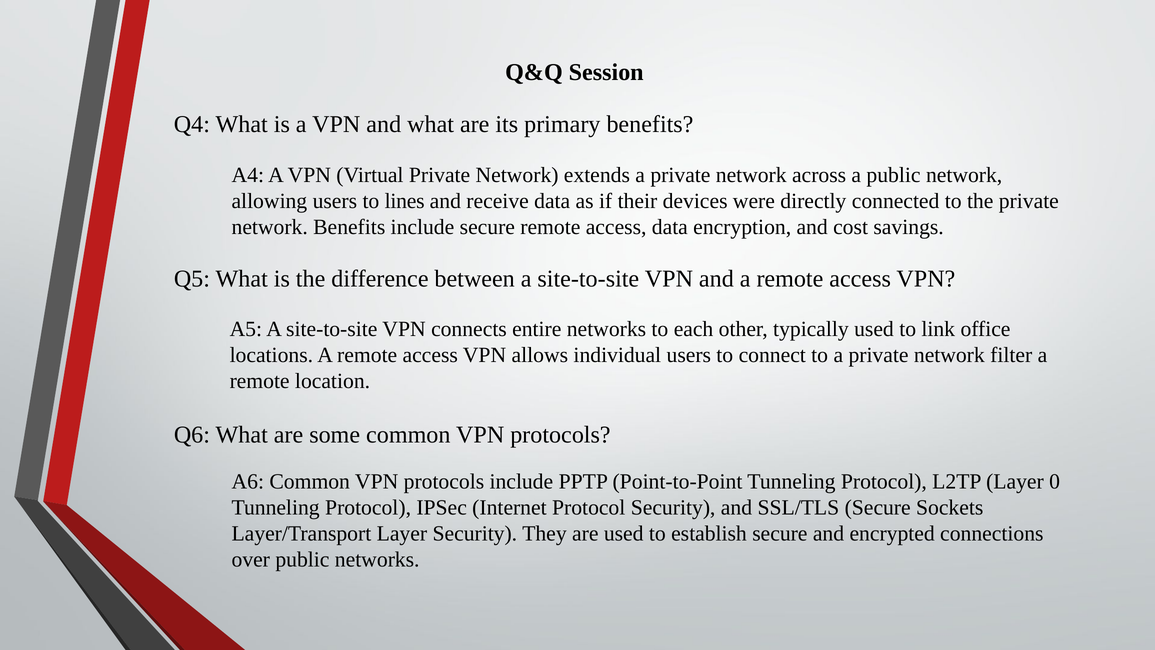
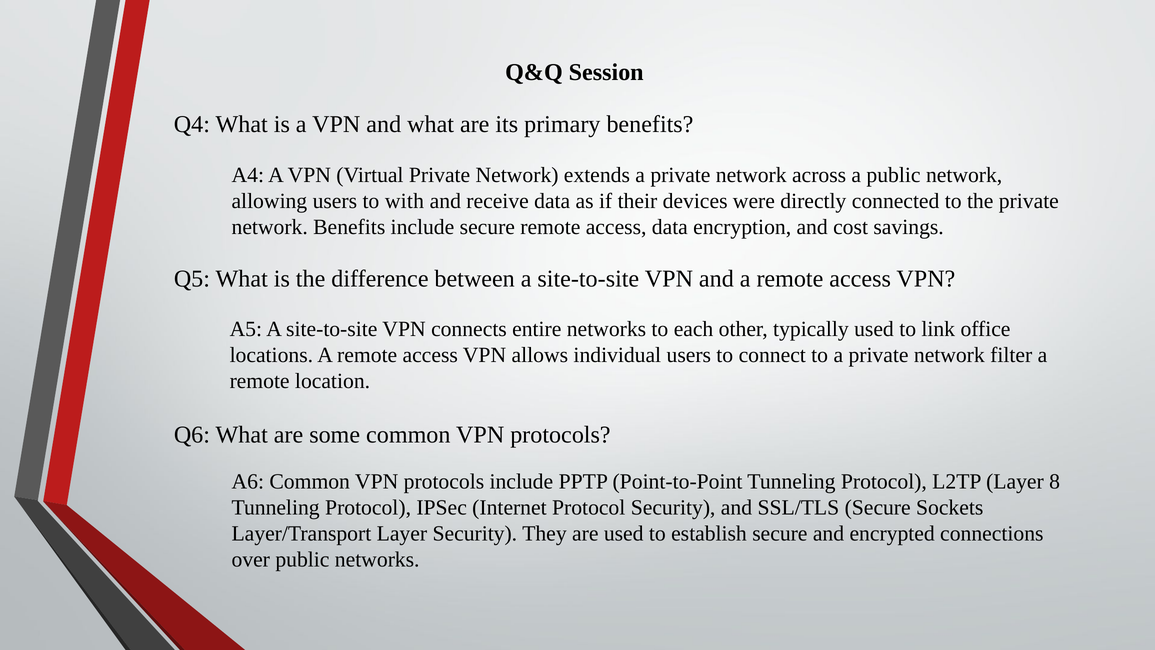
lines: lines -> with (404, 201)
0: 0 -> 8 (1055, 481)
